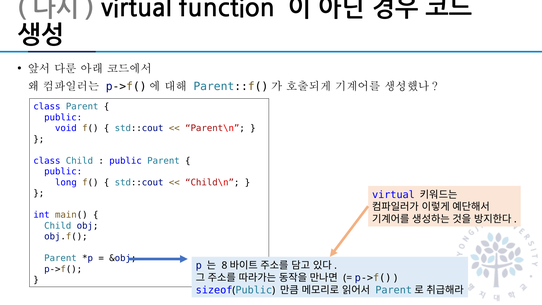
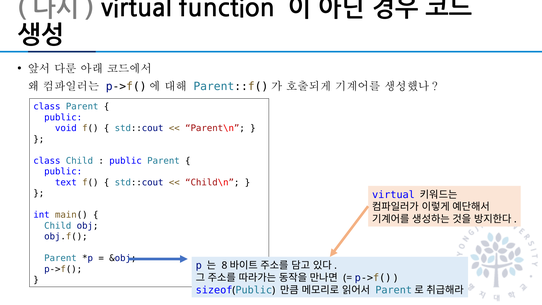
long: long -> text (66, 182)
